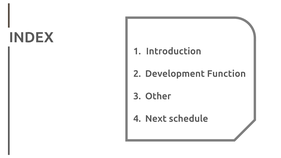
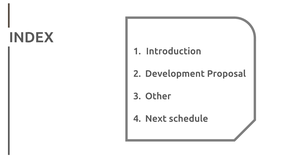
Function: Function -> Proposal (226, 74)
